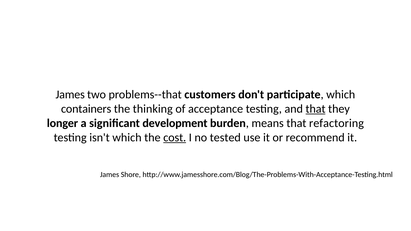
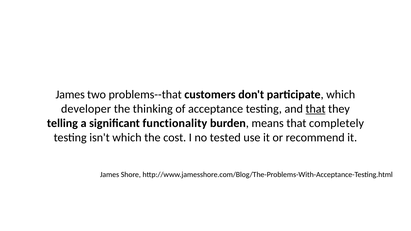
containers: containers -> developer (86, 109)
longer: longer -> telling (62, 123)
development: development -> functionality (175, 123)
refactoring: refactoring -> completely (336, 123)
cost underline: present -> none (175, 138)
